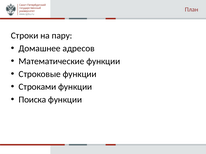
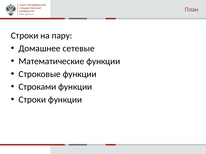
адресов: адресов -> сетевые (79, 49)
Поиска: Поиска -> Строки (32, 100)
